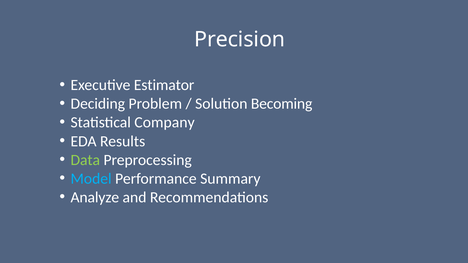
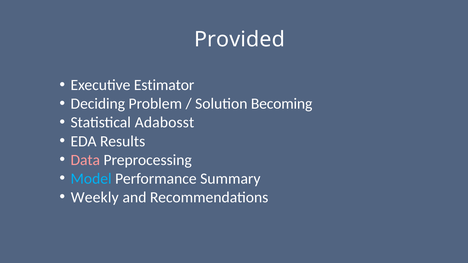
Precision: Precision -> Provided (240, 39)
Company: Company -> Adabosst (164, 123)
Data colour: light green -> pink (85, 160)
Analyze: Analyze -> Weekly (95, 198)
